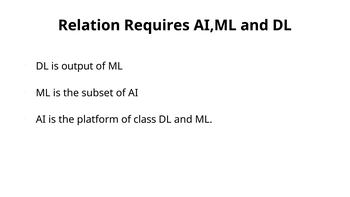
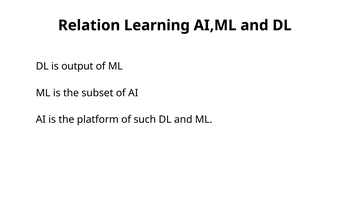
Requires: Requires -> Learning (157, 25)
class: class -> such (145, 119)
